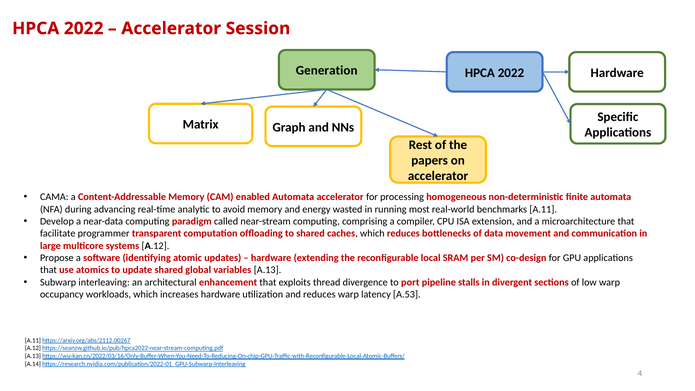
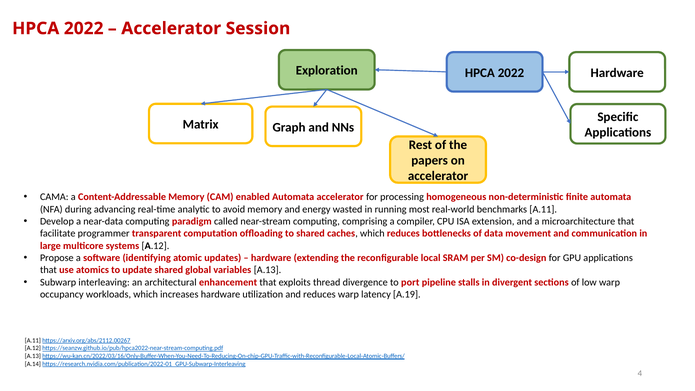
Generation: Generation -> Exploration (327, 71)
A.53: A.53 -> A.19 (407, 294)
